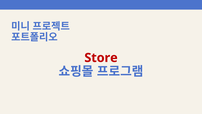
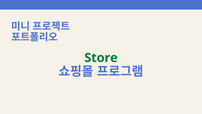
Store colour: red -> green (101, 58)
